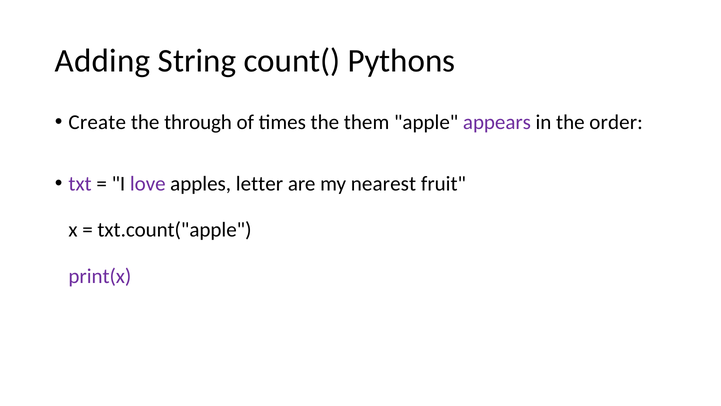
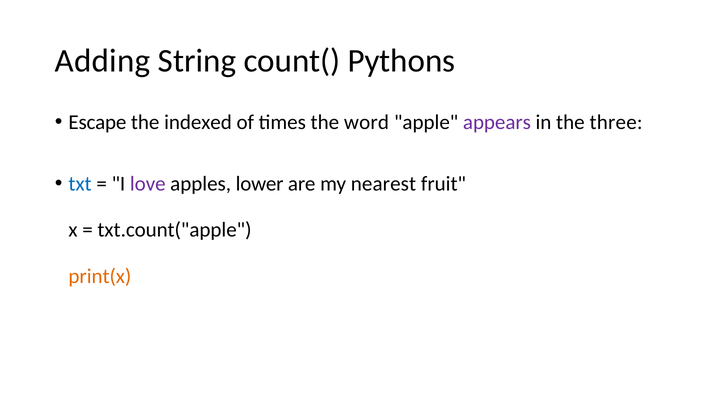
Create: Create -> Escape (97, 122)
through: through -> indexed (198, 122)
them: them -> word (366, 122)
order: order -> three (616, 122)
txt colour: purple -> blue (80, 183)
letter: letter -> lower (260, 183)
print(x colour: purple -> orange (100, 276)
